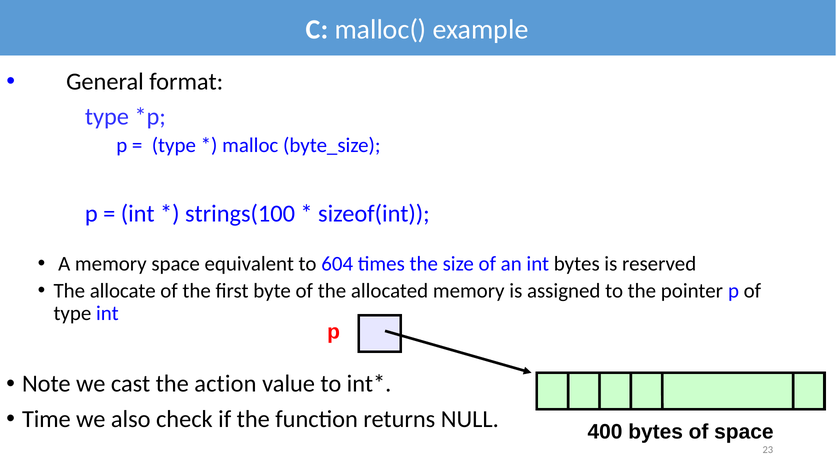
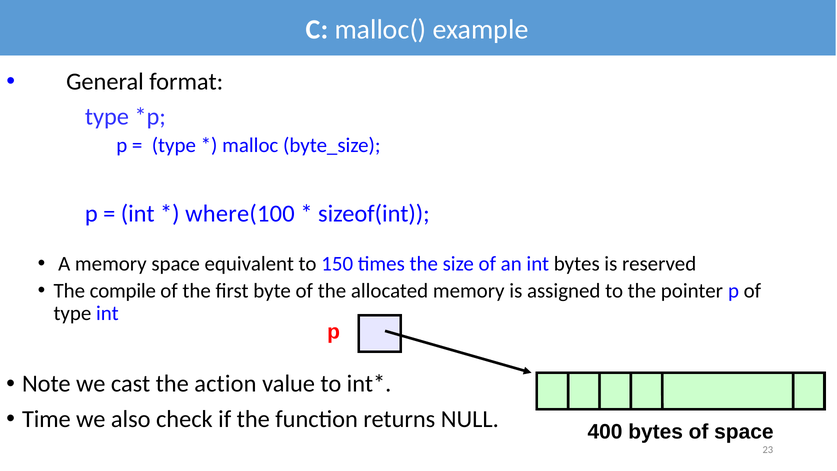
strings(100: strings(100 -> where(100 (240, 214)
604: 604 -> 150 (337, 264)
allocate: allocate -> compile (123, 291)
